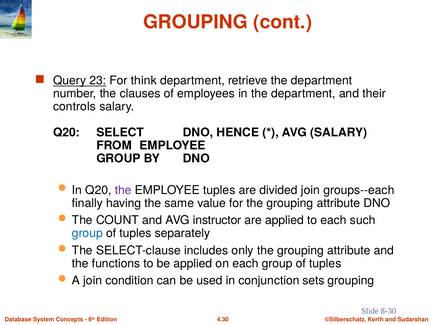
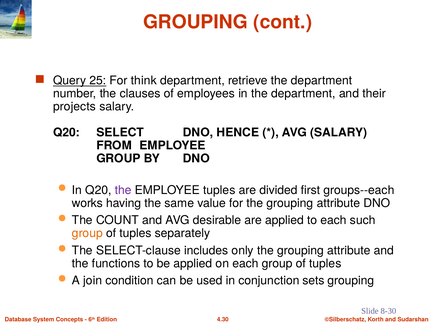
23: 23 -> 25 (98, 80)
controls: controls -> projects (74, 106)
divided join: join -> first (310, 190)
finally: finally -> works (87, 203)
instructor: instructor -> desirable (217, 220)
group colour: blue -> orange (87, 233)
